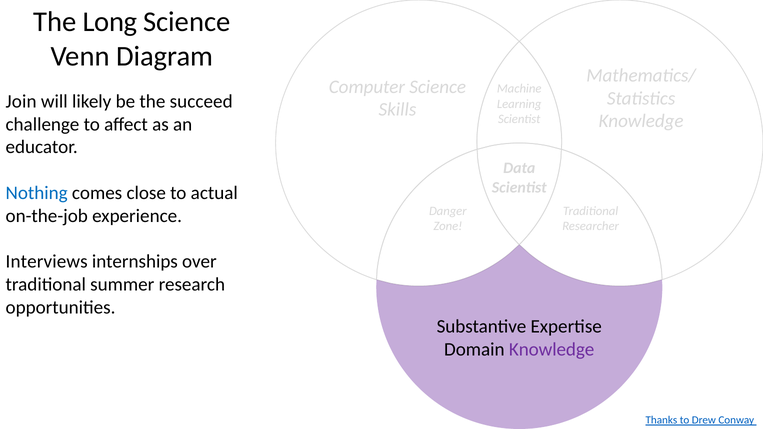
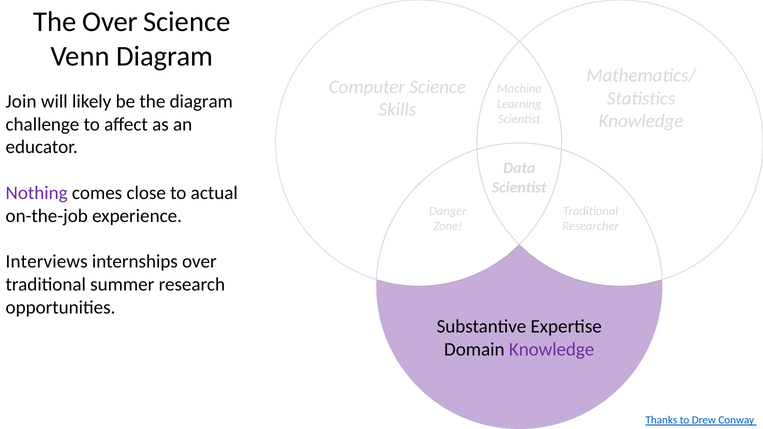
The Long: Long -> Over (110, 22)
the succeed: succeed -> diagram (201, 101)
Nothing colour: blue -> purple (37, 193)
